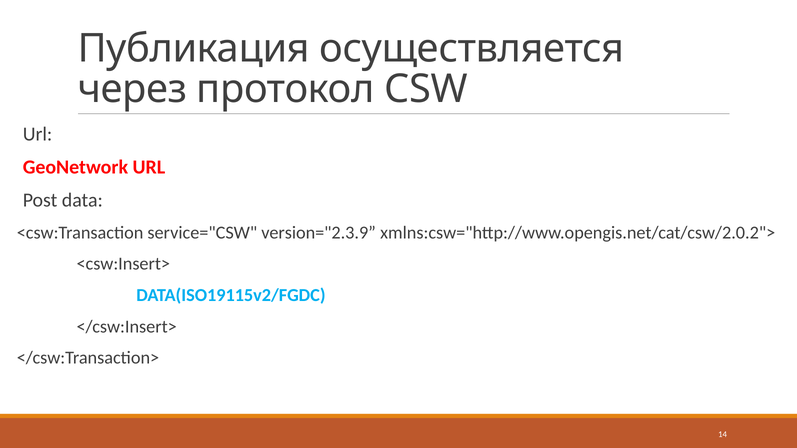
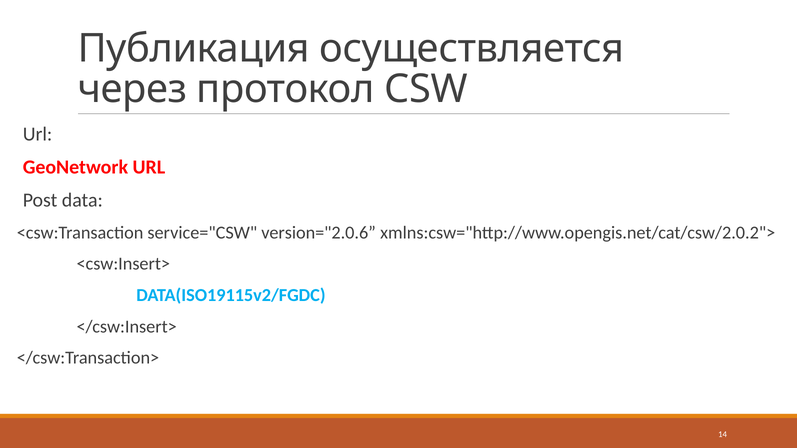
version="2.3.9: version="2.3.9 -> version="2.0.6 (319, 233)
